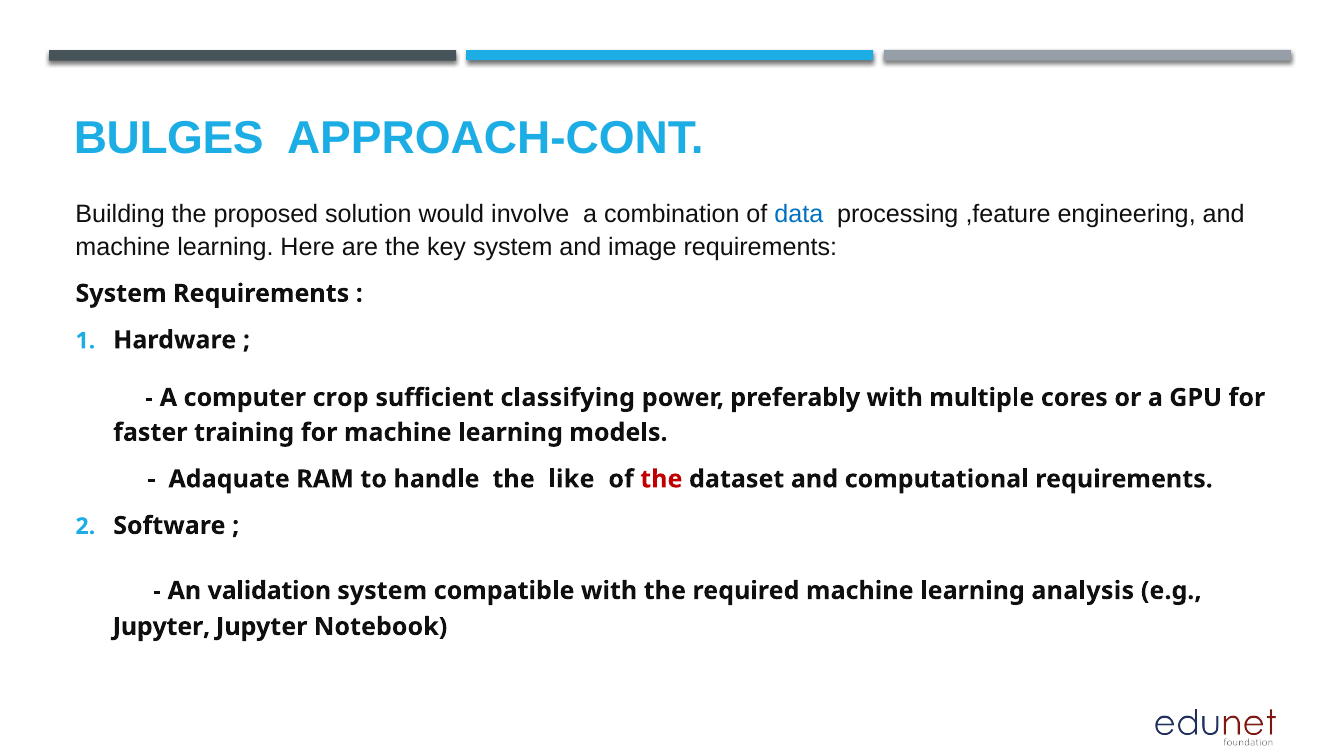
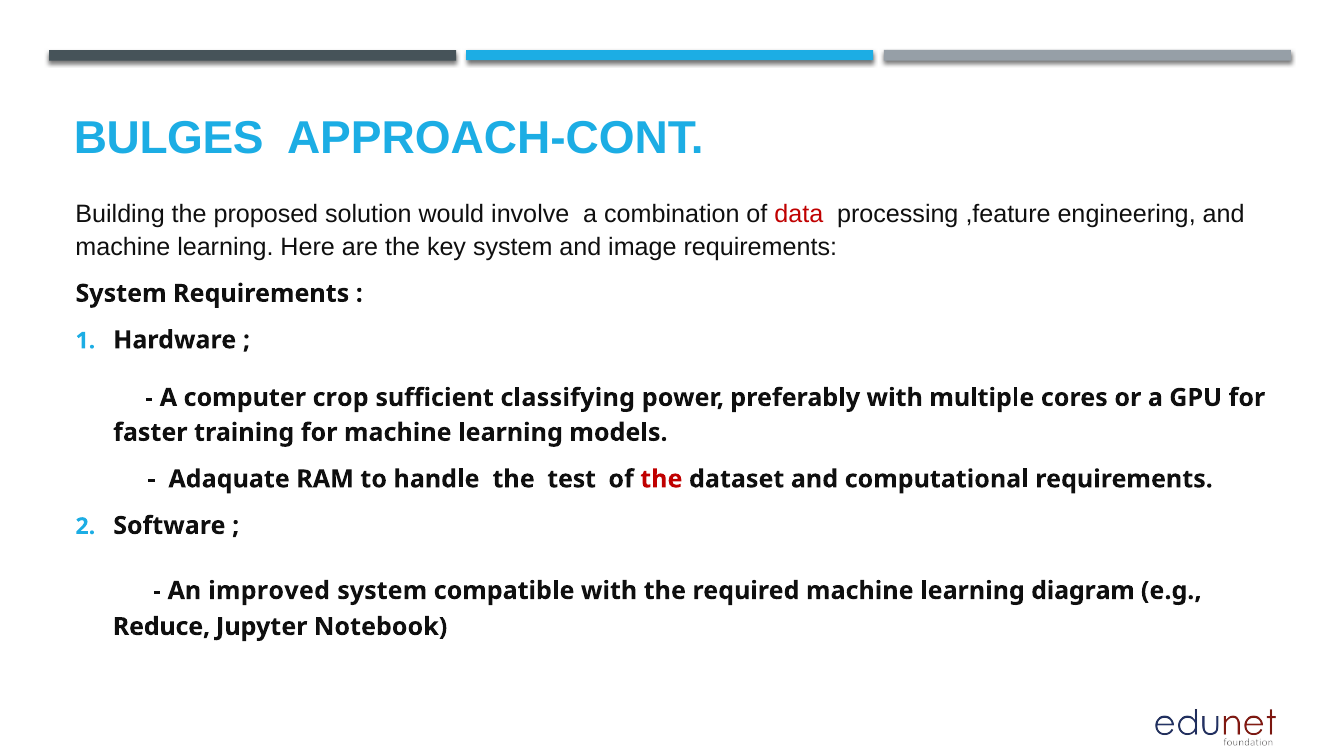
data colour: blue -> red (799, 214)
like: like -> test (572, 479)
validation: validation -> improved (269, 591)
analysis: analysis -> diagram (1083, 591)
Jupyter: Jupyter -> Reduce (161, 626)
